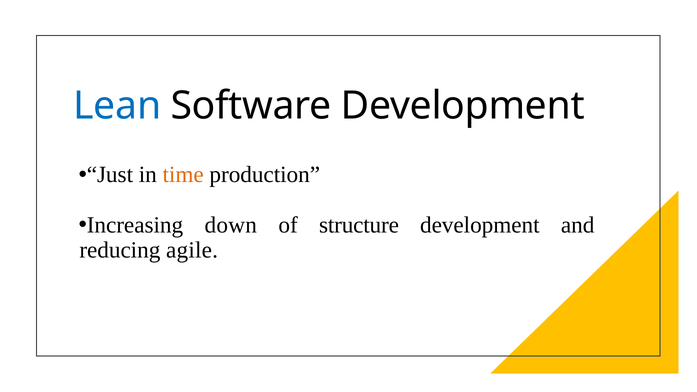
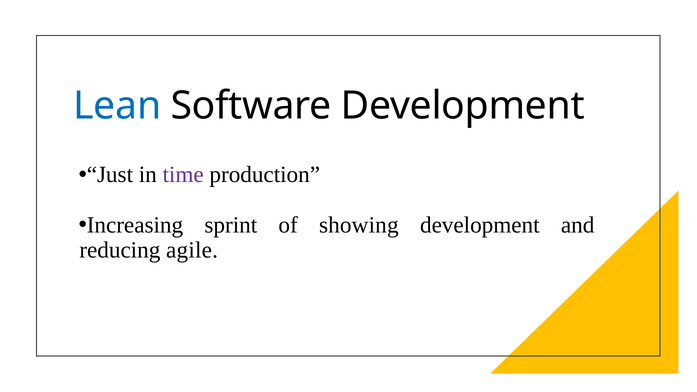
time colour: orange -> purple (183, 175)
down: down -> sprint (231, 225)
structure: structure -> showing (359, 225)
